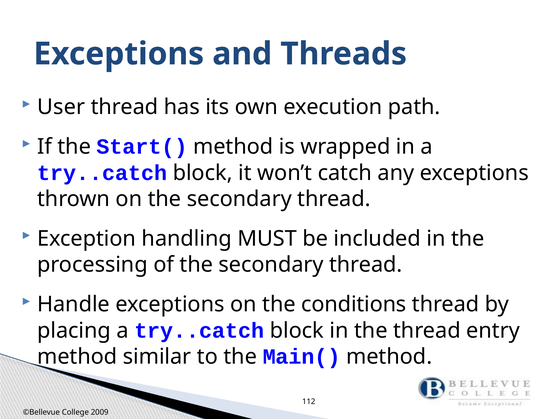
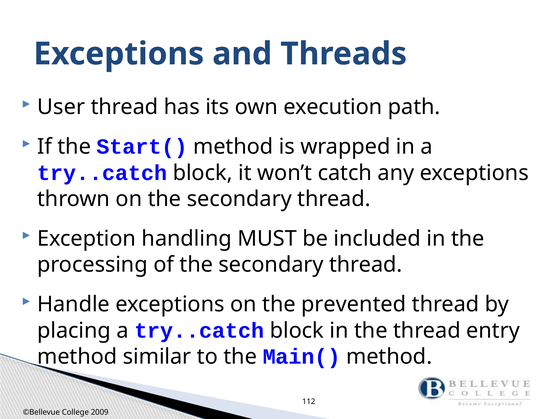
conditions: conditions -> prevented (354, 304)
